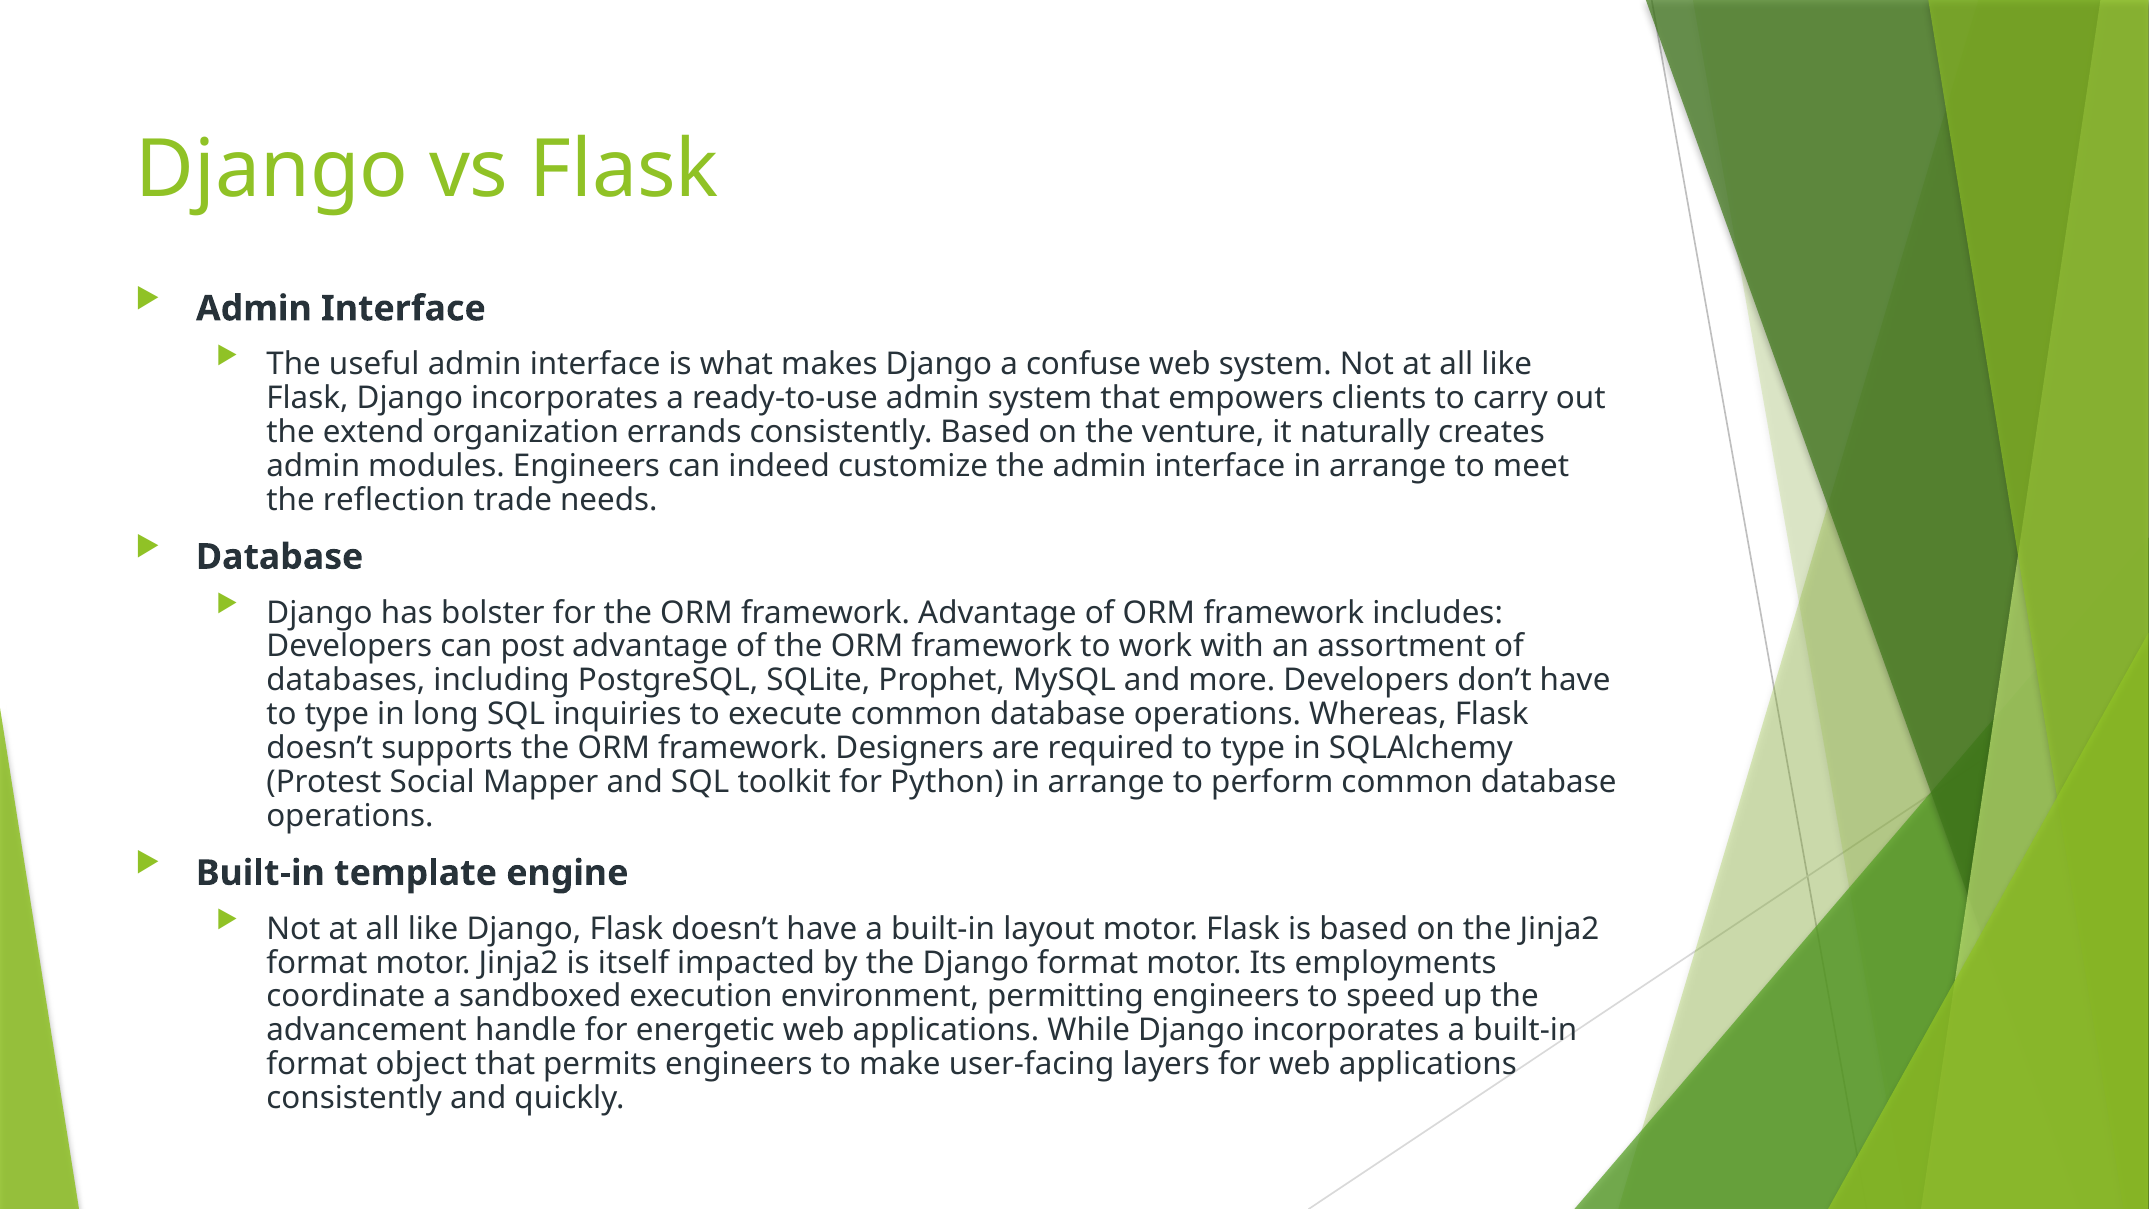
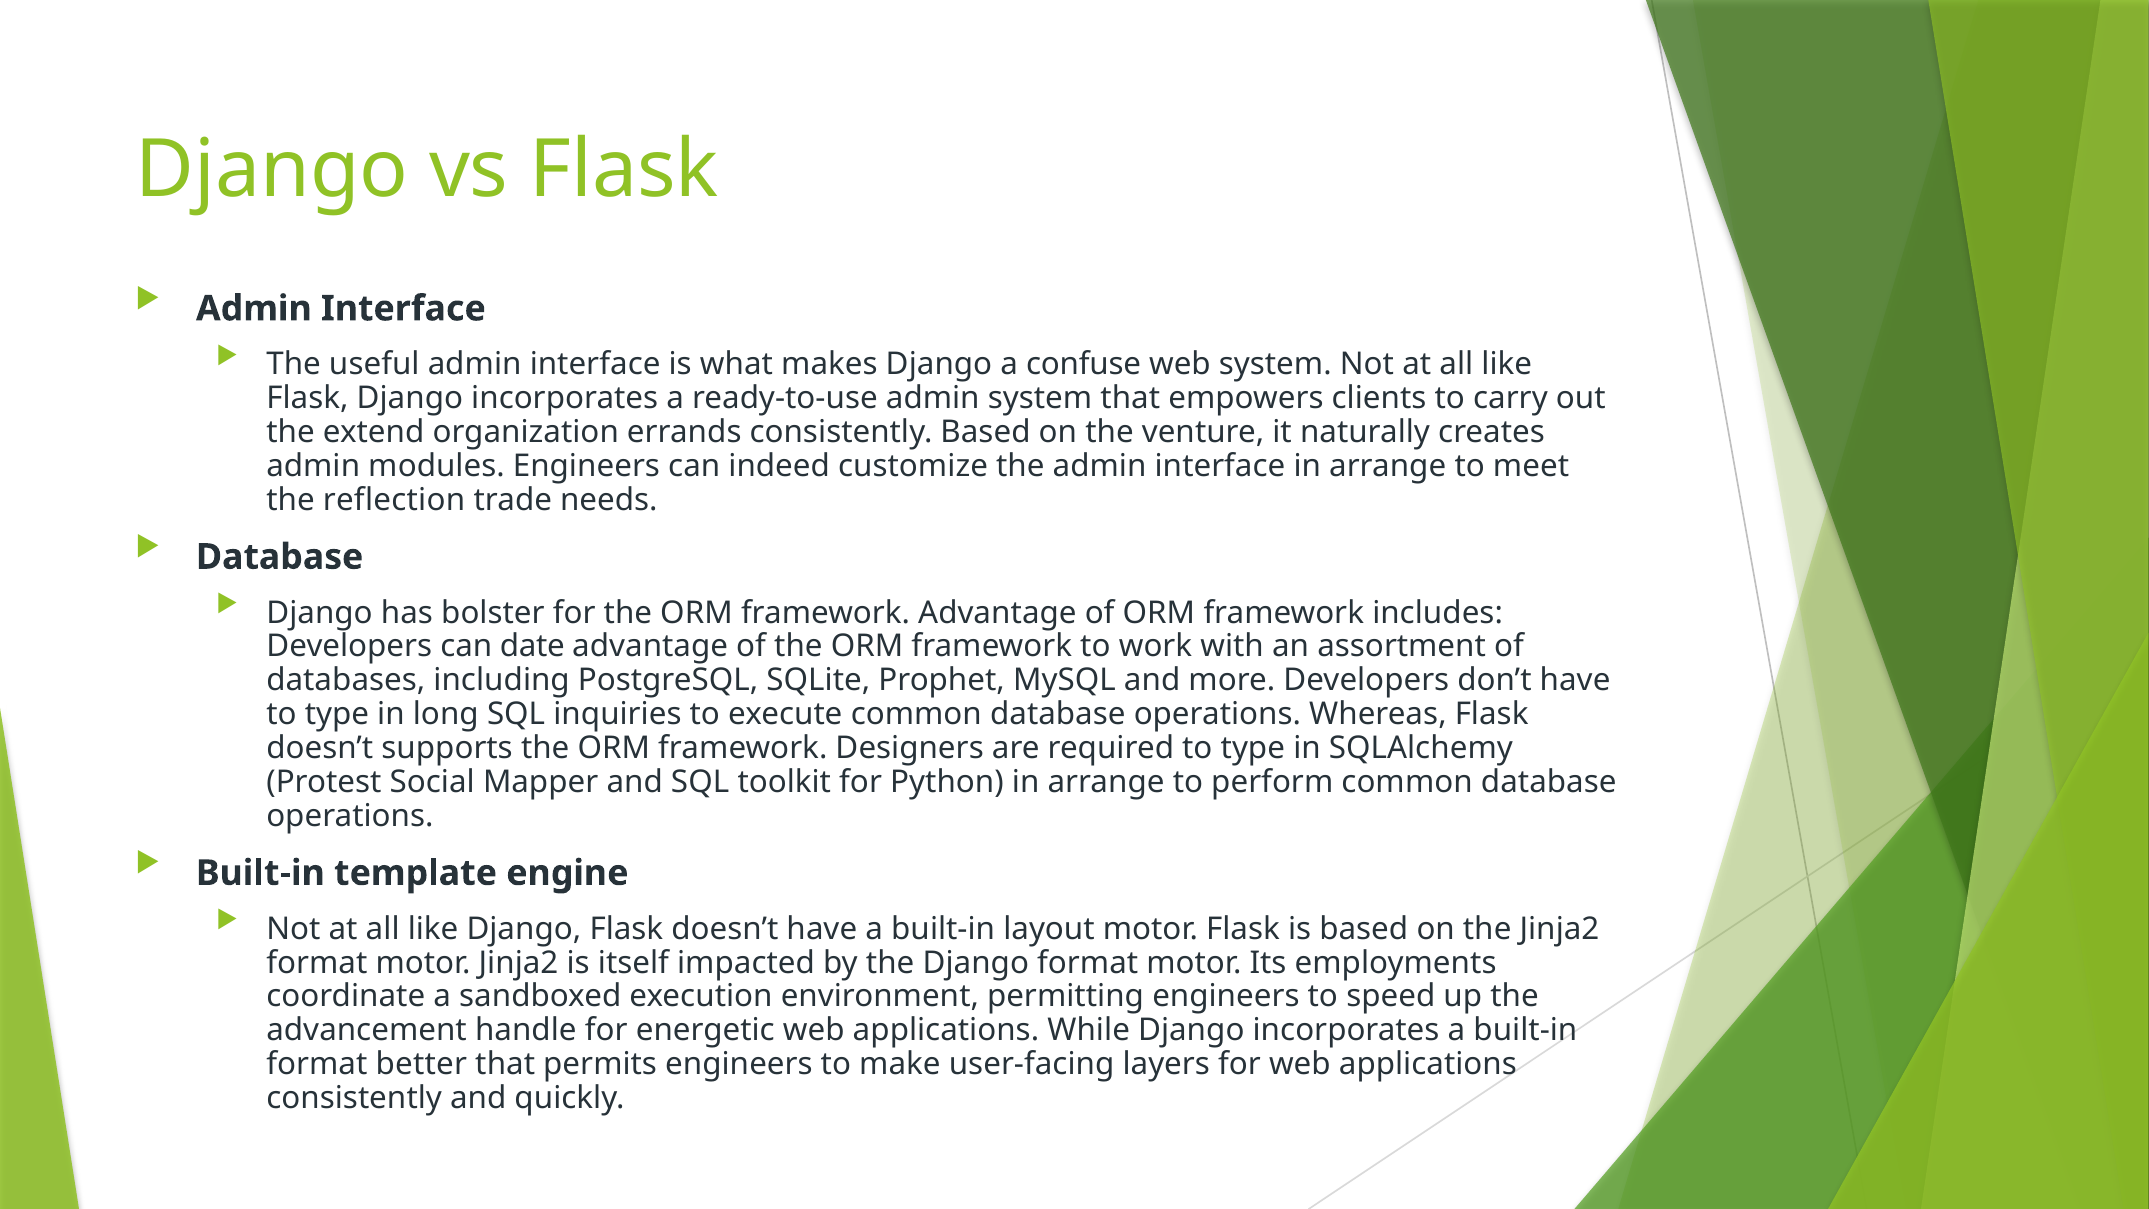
post: post -> date (532, 647)
object: object -> better (421, 1064)
